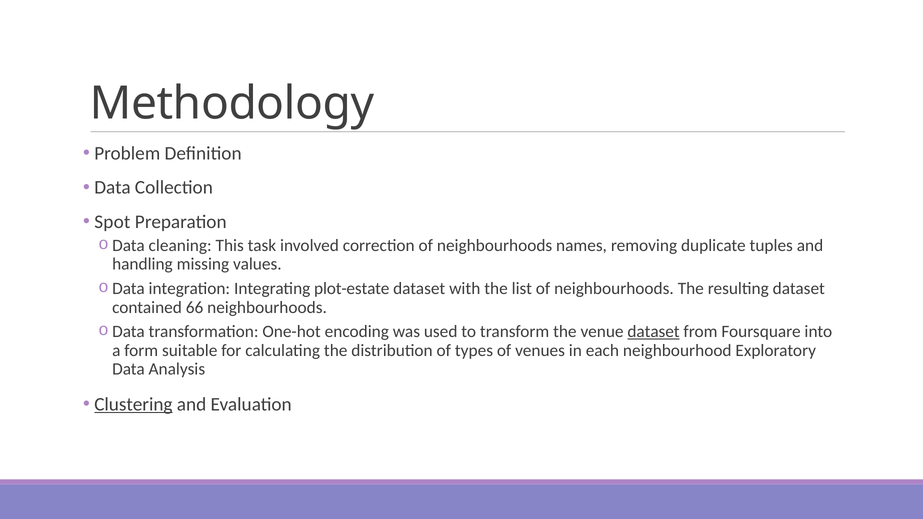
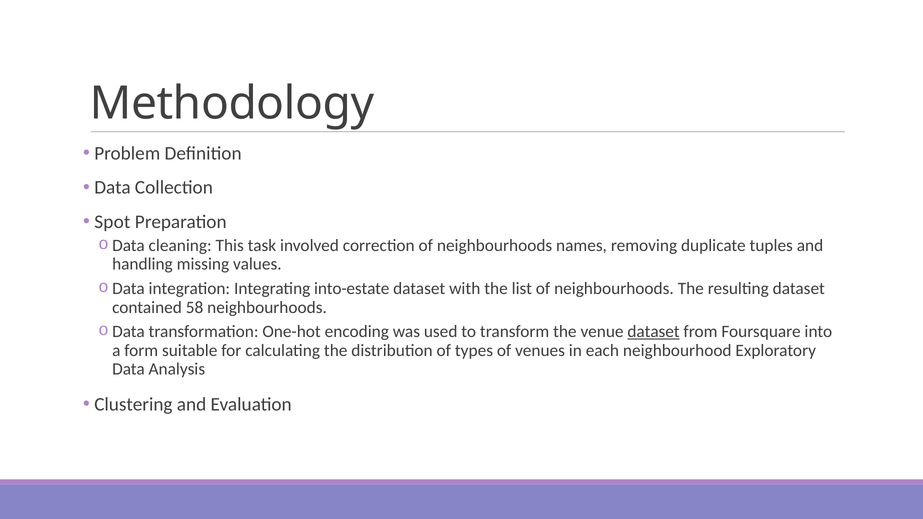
plot-estate: plot-estate -> into-estate (352, 289)
66: 66 -> 58 (195, 307)
Clustering underline: present -> none (133, 404)
